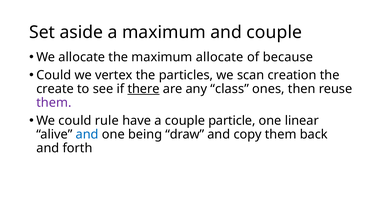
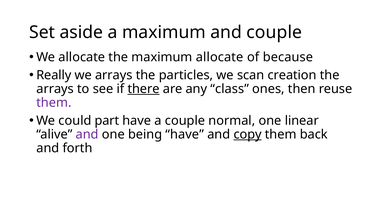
Could: Could -> Really (54, 75)
we vertex: vertex -> arrays (114, 75)
create: create -> arrays (55, 89)
rule: rule -> part (107, 120)
particle: particle -> normal (232, 120)
and colour: blue -> purple (87, 134)
being draw: draw -> have (185, 134)
copy underline: none -> present (248, 134)
